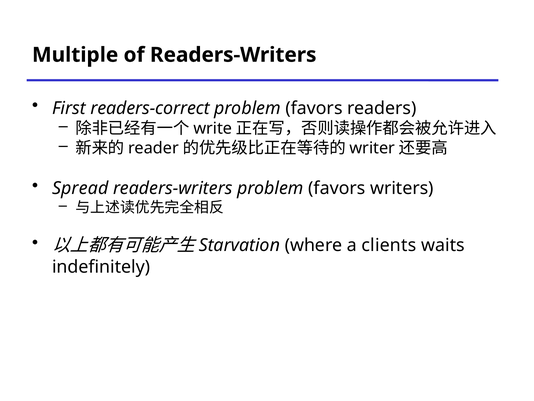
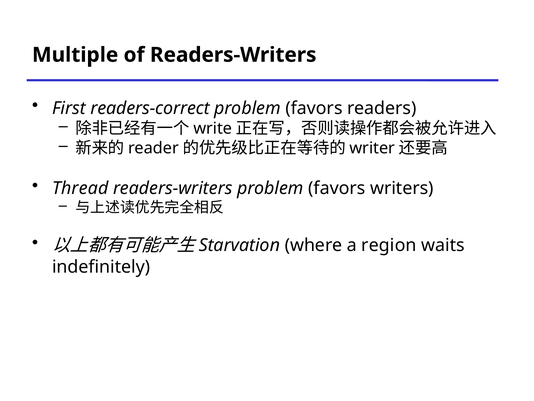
Spread: Spread -> Thread (80, 188)
clients: clients -> region (389, 245)
